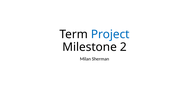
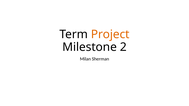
Project colour: blue -> orange (110, 34)
